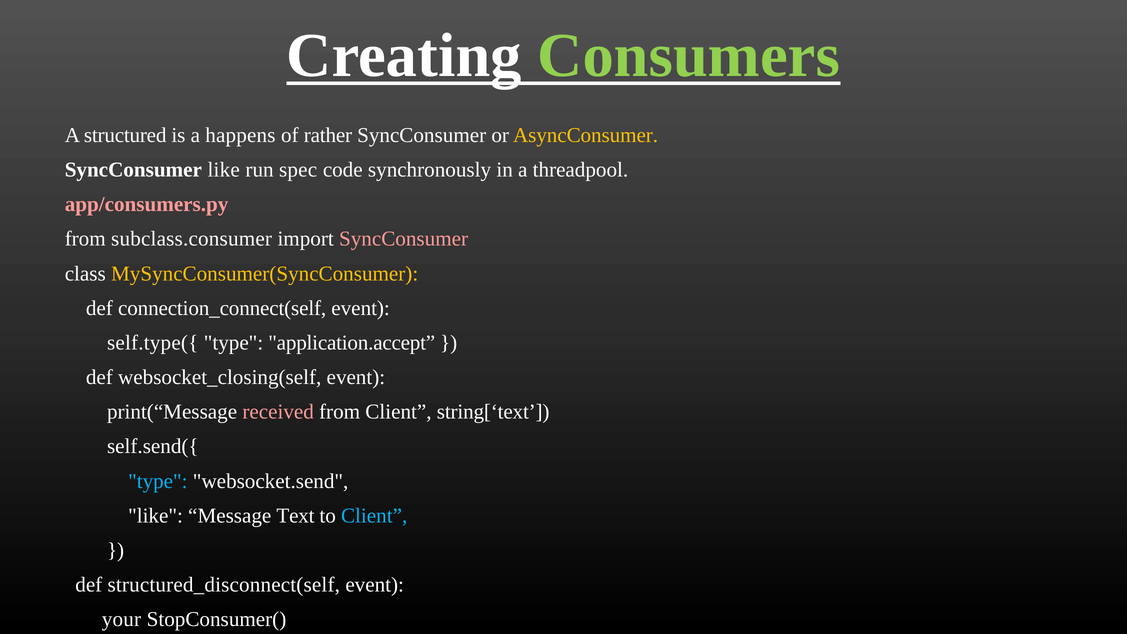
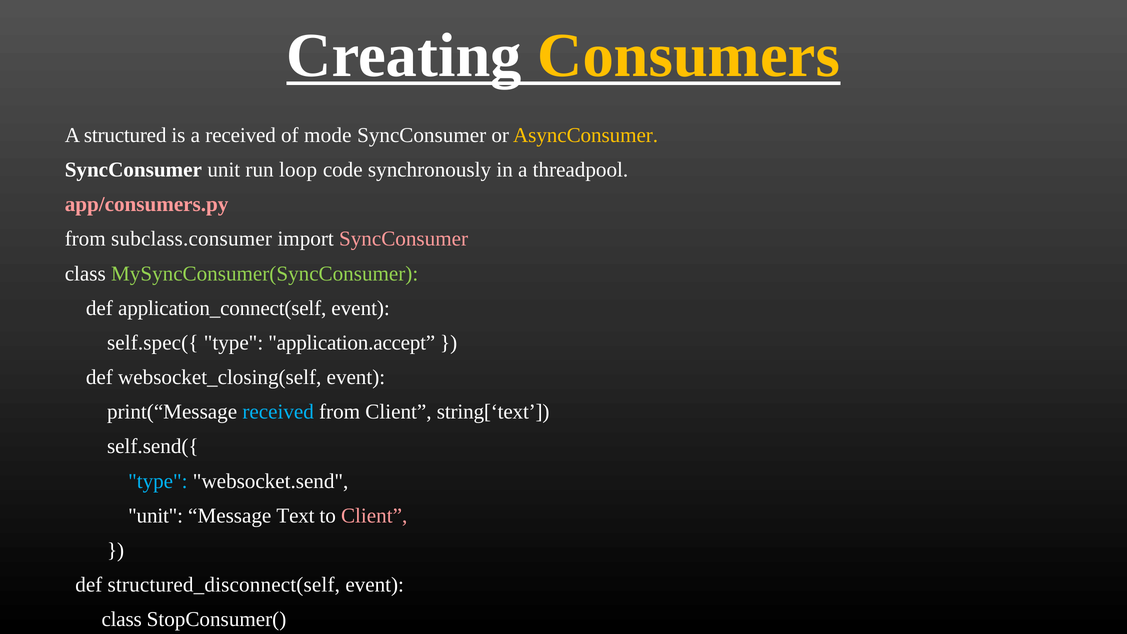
Consumers colour: light green -> yellow (689, 56)
a happens: happens -> received (241, 135)
rather: rather -> mode (328, 135)
SyncConsumer like: like -> unit (224, 170)
spec: spec -> loop (298, 170)
MySyncConsumer(SyncConsumer colour: yellow -> light green (265, 274)
connection_connect(self: connection_connect(self -> application_connect(self (222, 308)
self.type({: self.type({ -> self.spec({ (153, 343)
received colour: pink -> light blue (278, 412)
like: like -> unit (156, 516)
Client colour: light blue -> pink (374, 516)
your: your -> class (122, 619)
